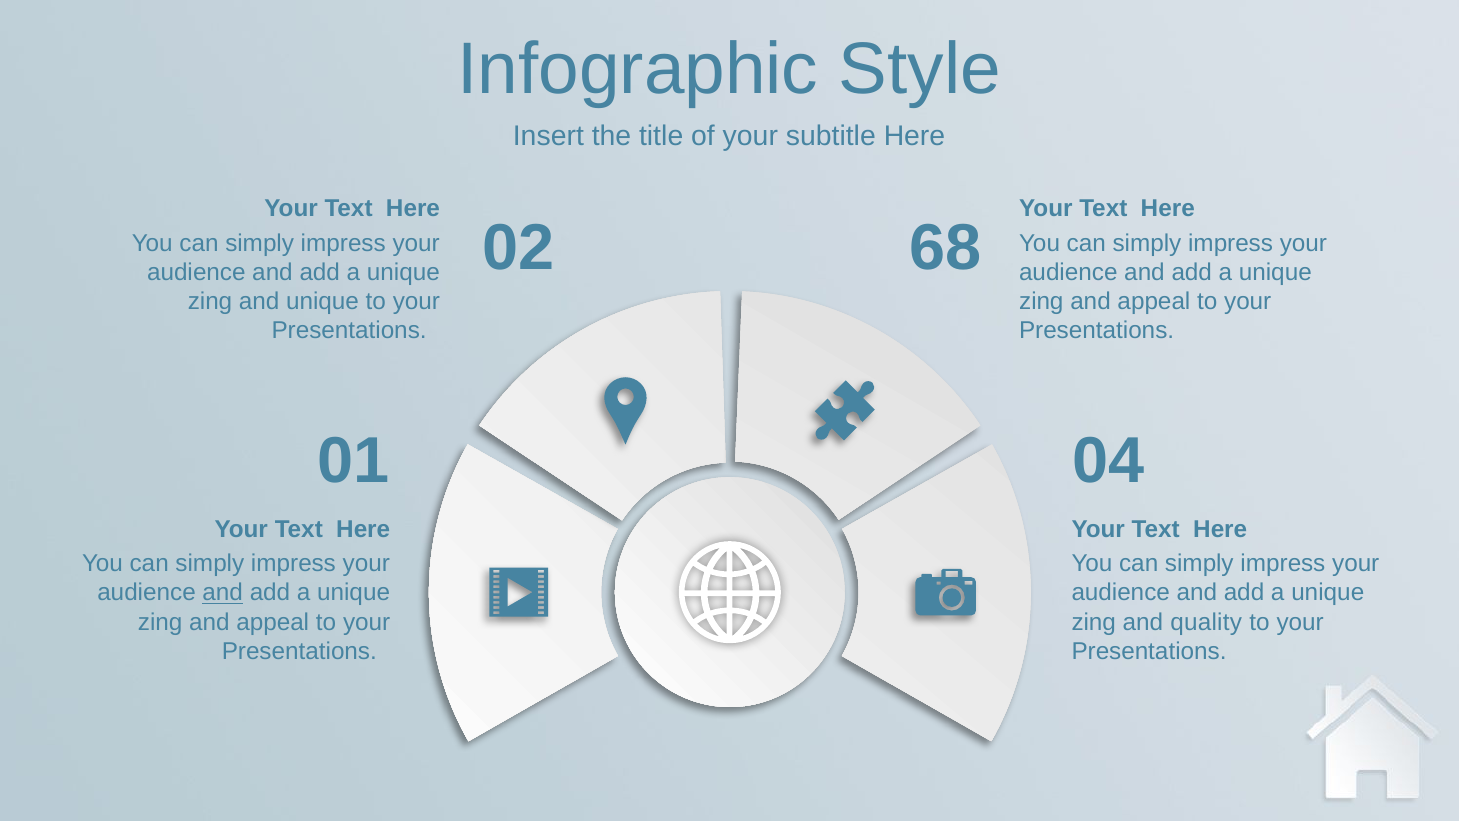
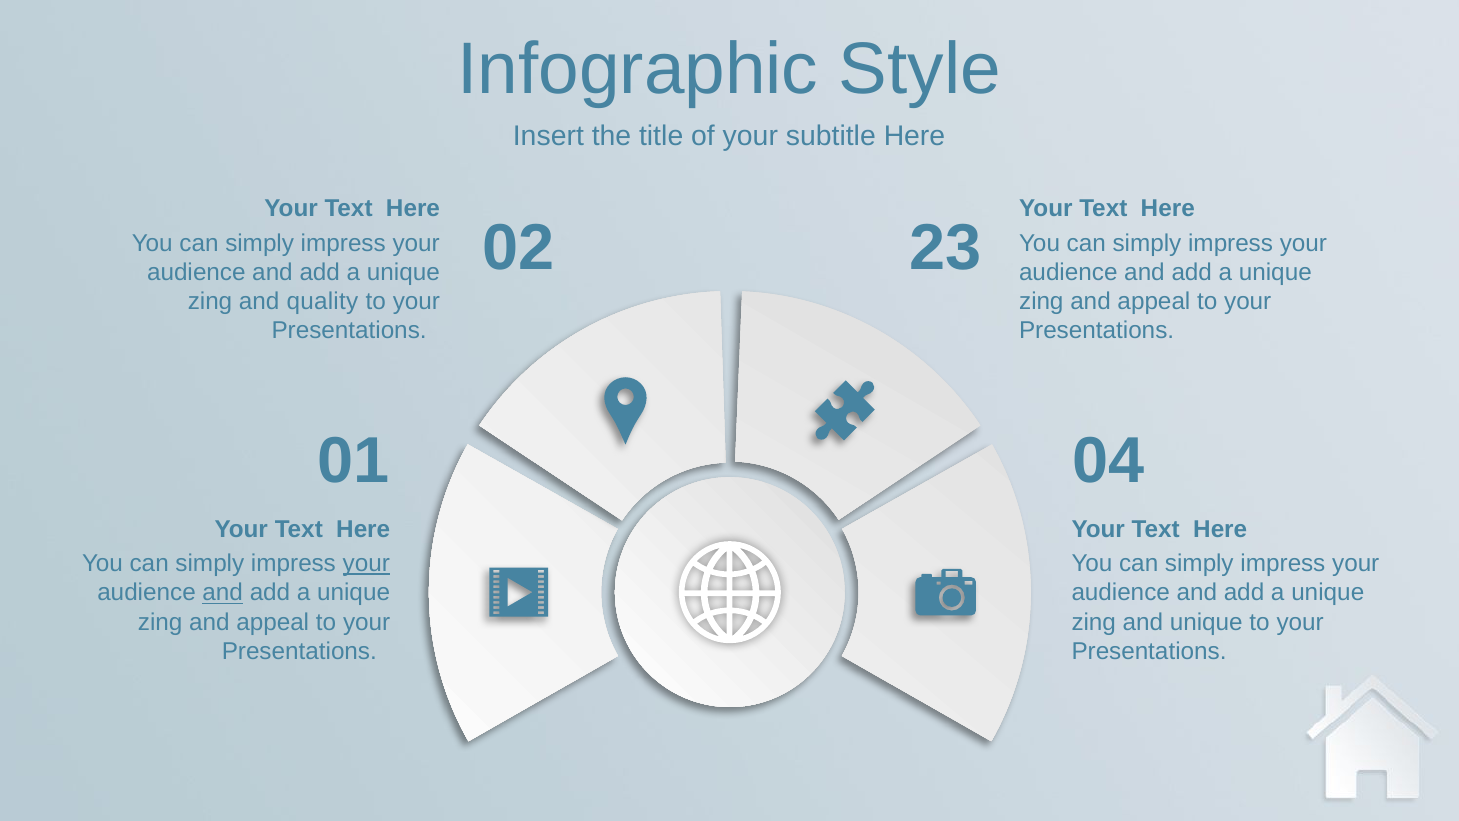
68: 68 -> 23 (946, 248)
and unique: unique -> quality (322, 301)
your underline: none -> present (366, 564)
and quality: quality -> unique (1206, 622)
